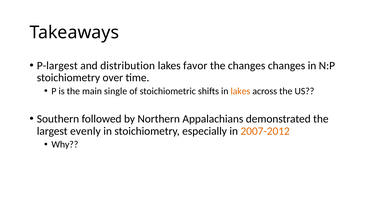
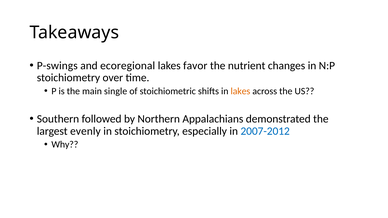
P-largest: P-largest -> P-swings (57, 66)
distribution: distribution -> ecoregional (128, 66)
the changes: changes -> nutrient (247, 66)
2007-2012 colour: orange -> blue (265, 131)
